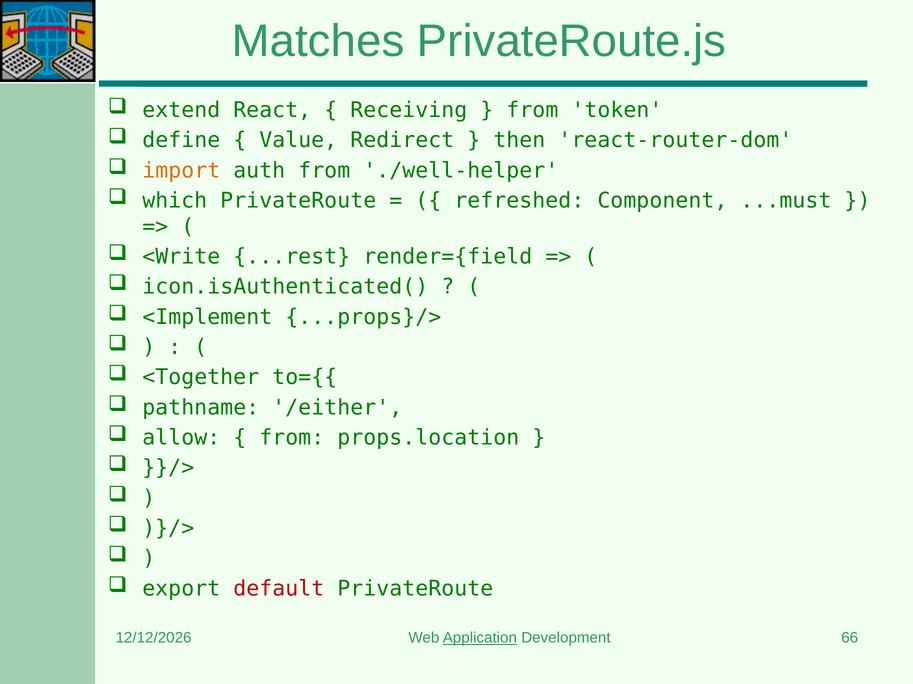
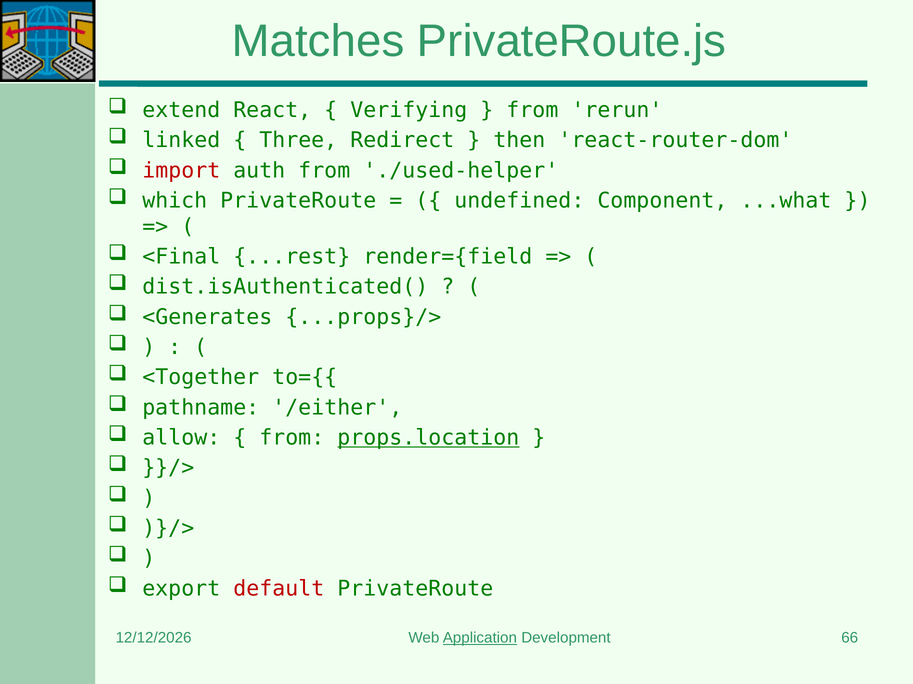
Receiving: Receiving -> Verifying (409, 110)
token: token -> rerun (617, 110)
define: define -> linked (181, 141)
Value: Value -> Three (298, 141)
import colour: orange -> red (181, 171)
./well-helper: ./well-helper -> ./used-helper (461, 171)
refreshed: refreshed -> undefined (519, 201)
...must: ...must -> ...what (786, 201)
<Write: <Write -> <Final (181, 257)
icon.isAuthenticated(: icon.isAuthenticated( -> dist.isAuthenticated( (285, 287)
<Implement: <Implement -> <Generates (207, 317)
props.location underline: none -> present (428, 438)
